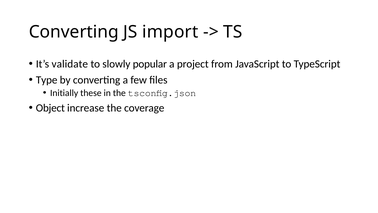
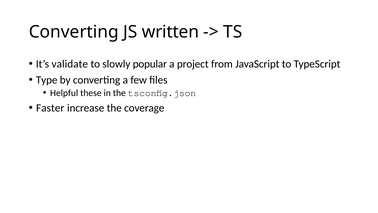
import: import -> written (170, 32)
Initially: Initially -> Helpful (64, 93)
Object: Object -> Faster (50, 108)
